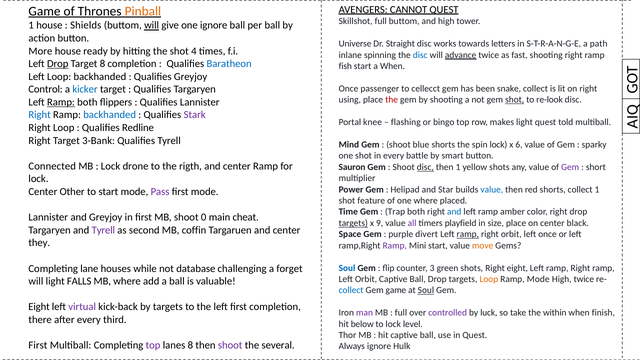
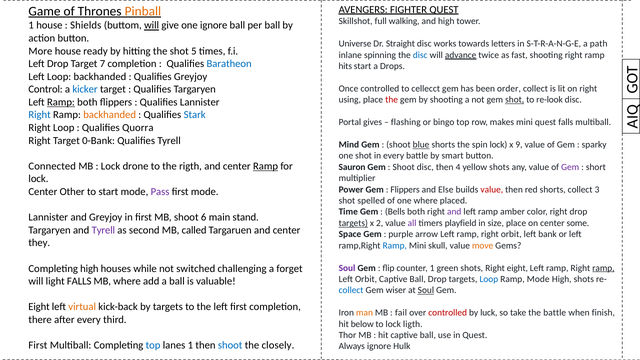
CANNOT: CANNOT -> FIGHTER (409, 9)
full buttom: buttom -> walking (404, 21)
4: 4 -> 5 (194, 51)
Drop underline: present -> none (58, 64)
Target 8: 8 -> 7 (103, 64)
fish: fish -> hits (345, 66)
a When: When -> Drops (392, 66)
Once passenger: passenger -> controlled (380, 89)
snake: snake -> order (509, 89)
backhanded colour: blue -> orange (110, 115)
Stark colour: purple -> blue (195, 115)
knee: knee -> gives (373, 122)
makes light: light -> mini (525, 122)
quest told: told -> falls (566, 122)
Redline: Redline -> Quorra (138, 128)
3-Bank: 3-Bank -> 0-Bank (99, 141)
blue underline: none -> present (421, 145)
6: 6 -> 9 (519, 145)
Ramp underline: none -> present (266, 166)
disc underline: present -> none (425, 167)
then 1: 1 -> 4 (458, 167)
Helipad: Helipad -> Flippers (405, 189)
Star: Star -> Else (446, 189)
value colour: blue -> red (492, 189)
collect 1: 1 -> 3 (597, 189)
feature: feature -> spelled (371, 201)
Trap: Trap -> Bells (395, 212)
and colour: blue -> purple (454, 212)
0: 0 -> 6 (204, 217)
cheat: cheat -> stand (246, 217)
9: 9 -> 2 (380, 223)
black: black -> some (578, 223)
coffin: coffin -> called (194, 230)
divert: divert -> arrow (427, 234)
ramp underline: present -> none (468, 234)
left once: once -> bank (547, 234)
Ramp colour: purple -> blue (395, 246)
Mini start: start -> skull (438, 246)
Completing lane: lane -> high (89, 268)
database: database -> switched (196, 268)
Soul colour: blue -> purple (347, 268)
counter 3: 3 -> 1 (432, 268)
ramp underline: none -> present (603, 268)
Loop colour: orange -> blue (489, 279)
High twice: twice -> shots (584, 279)
Gem game: game -> wiser (396, 290)
virtual colour: purple -> orange (82, 307)
man colour: purple -> orange (365, 313)
full: full -> fail (401, 313)
controlled colour: purple -> red (448, 313)
the within: within -> battle (555, 313)
level: level -> ligth (413, 324)
top colour: purple -> blue (153, 345)
lanes 8: 8 -> 1 (190, 345)
shoot colour: purple -> blue (230, 345)
several: several -> closely (278, 345)
